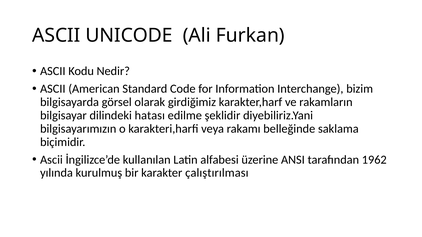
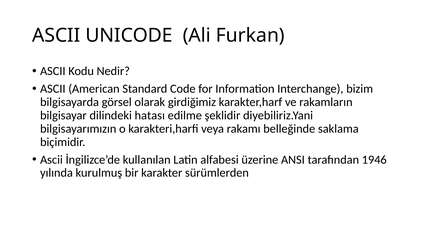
1962: 1962 -> 1946 (374, 160)
çalıştırılması: çalıştırılması -> sürümlerden (217, 173)
